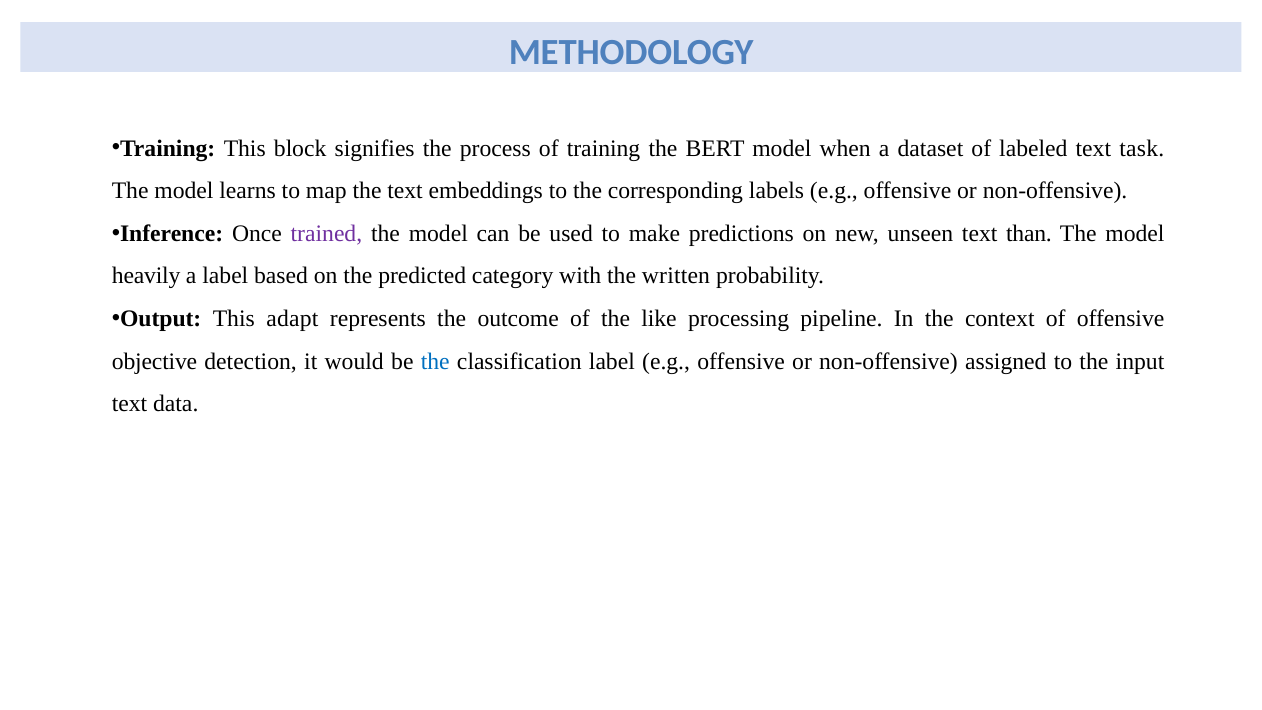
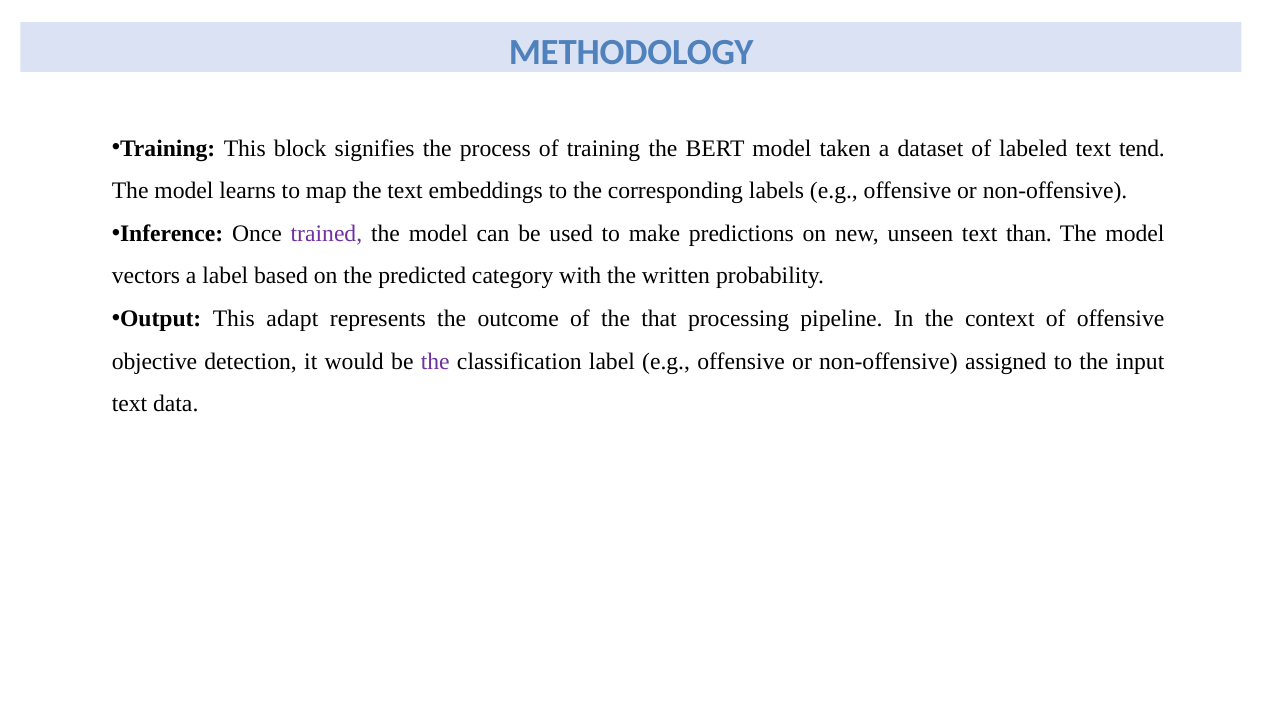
when: when -> taken (845, 148)
task: task -> tend (1142, 148)
heavily: heavily -> vectors (146, 276)
like: like -> that (659, 319)
the colour: blue -> purple (435, 361)
